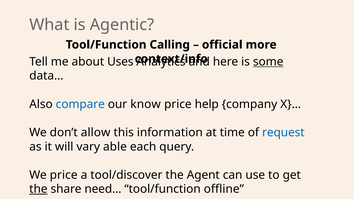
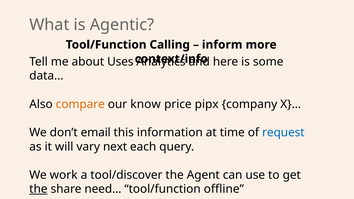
official: official -> inform (222, 45)
some underline: present -> none (268, 62)
compare colour: blue -> orange (80, 104)
help: help -> pipx (207, 104)
allow: allow -> email (96, 133)
able: able -> next (115, 147)
We price: price -> work (64, 175)
